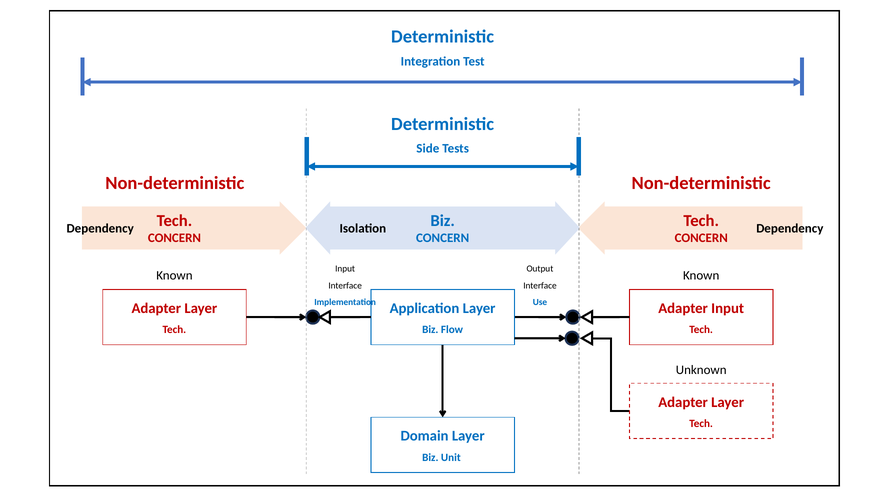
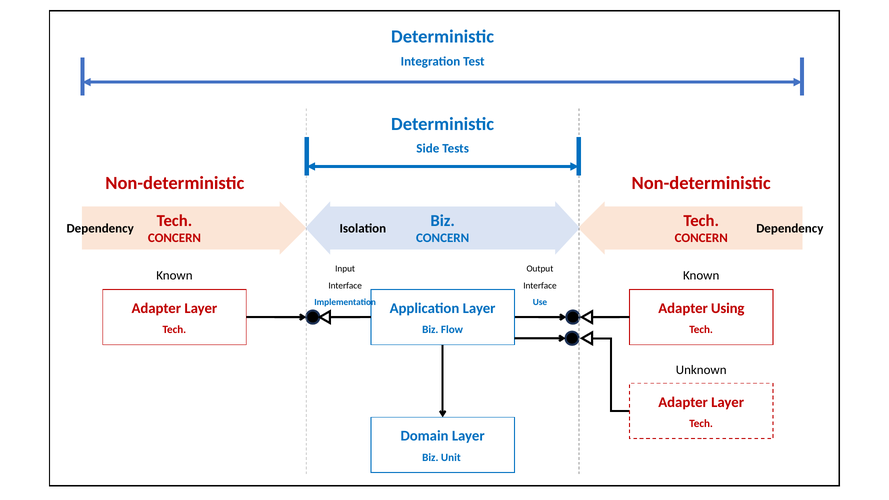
Adapter Input: Input -> Using (728, 308)
